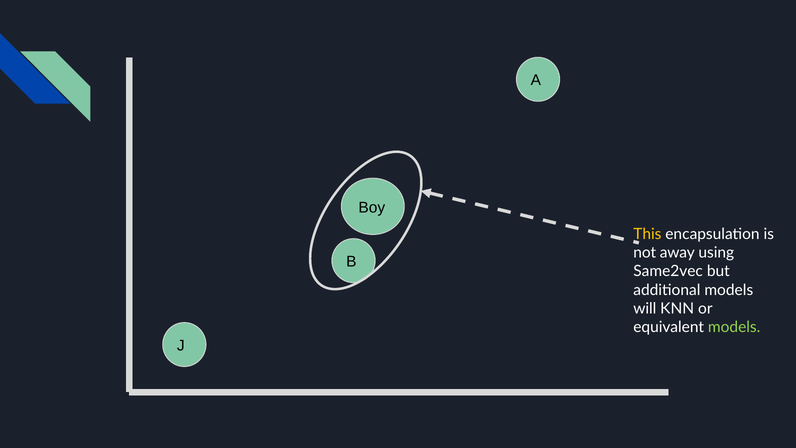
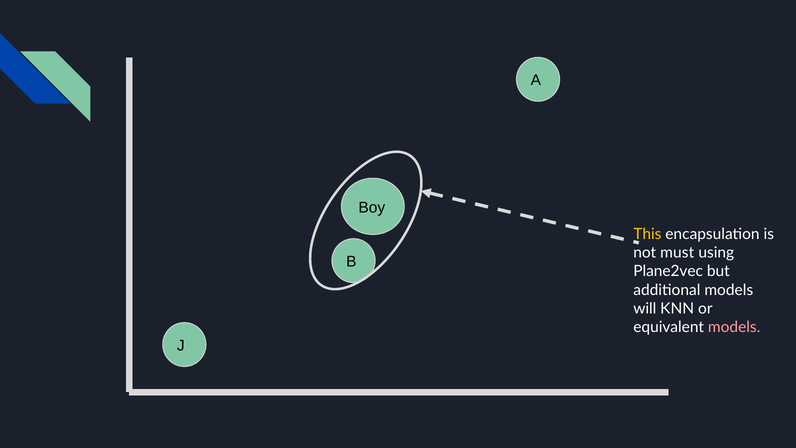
away: away -> must (677, 253)
Same2vec: Same2vec -> Plane2vec (668, 271)
models colour: light green -> pink (734, 327)
